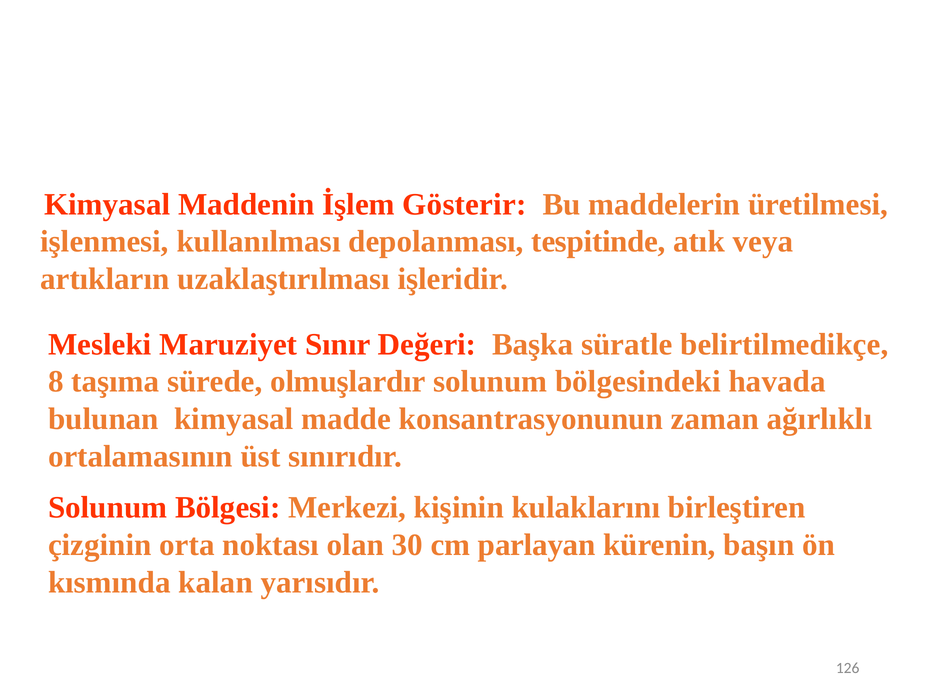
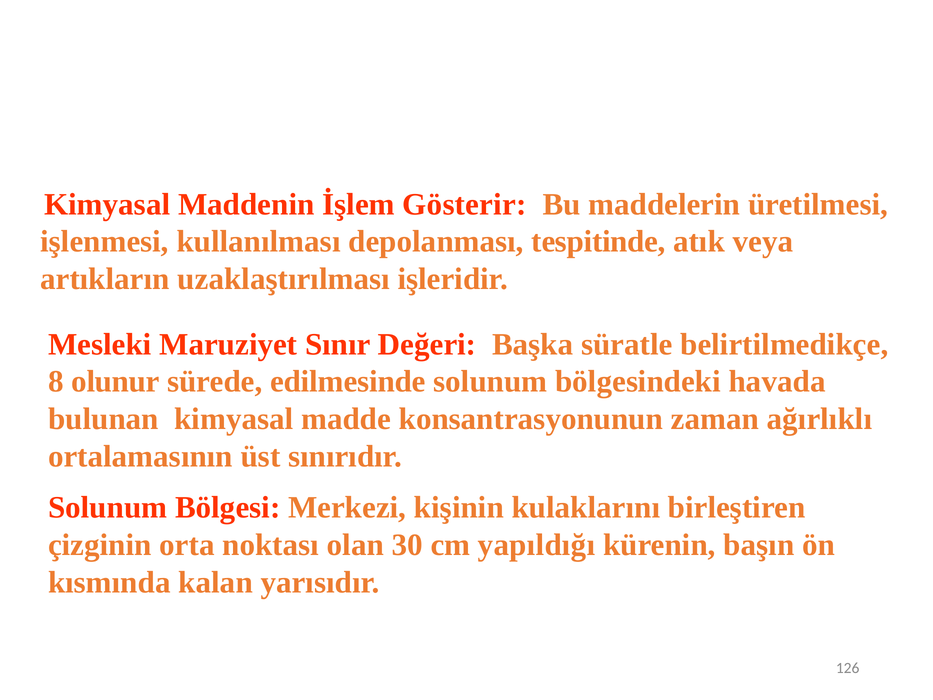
taşıma: taşıma -> olunur (116, 381)
olmuşlardır: olmuşlardır -> edilmesinde (348, 381)
parlayan: parlayan -> yapıldığı (537, 545)
